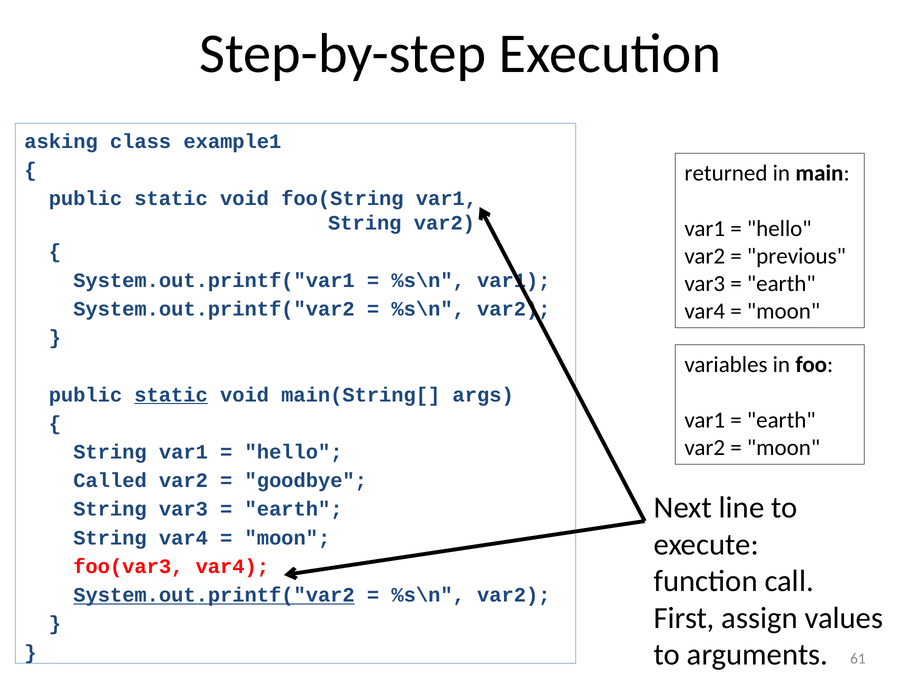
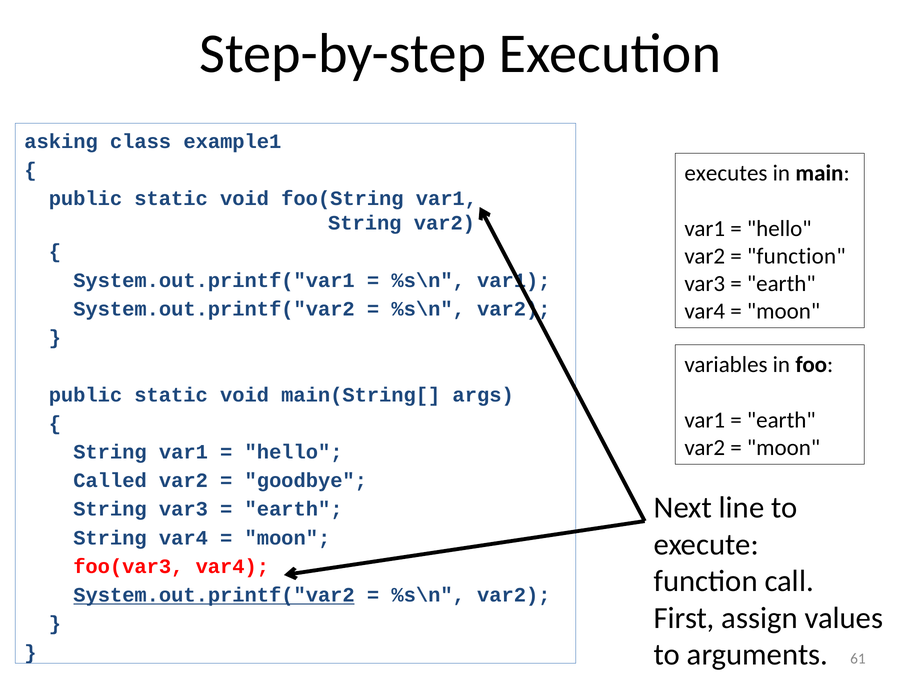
returned: returned -> executes (726, 173)
previous: previous -> function (796, 256)
static underline: present -> none (171, 395)
